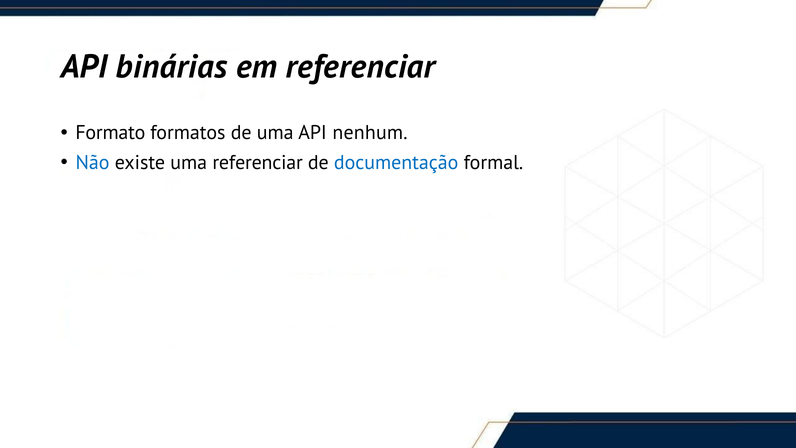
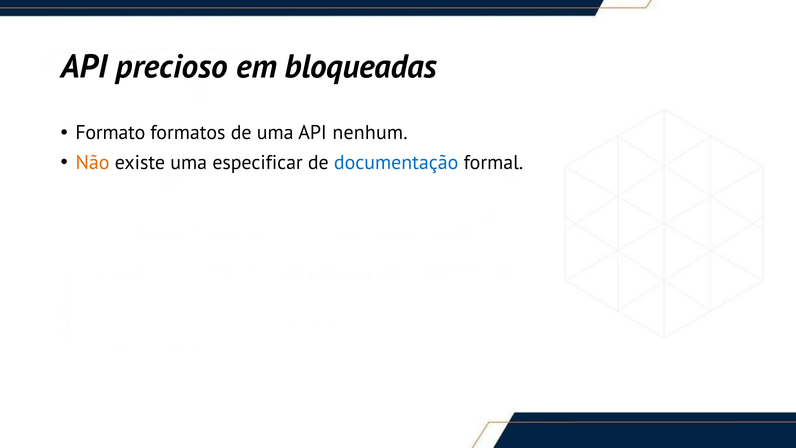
binárias: binárias -> precioso (172, 67)
em referenciar: referenciar -> bloqueadas (361, 67)
Não colour: blue -> orange (93, 163)
uma referenciar: referenciar -> especificar (258, 163)
